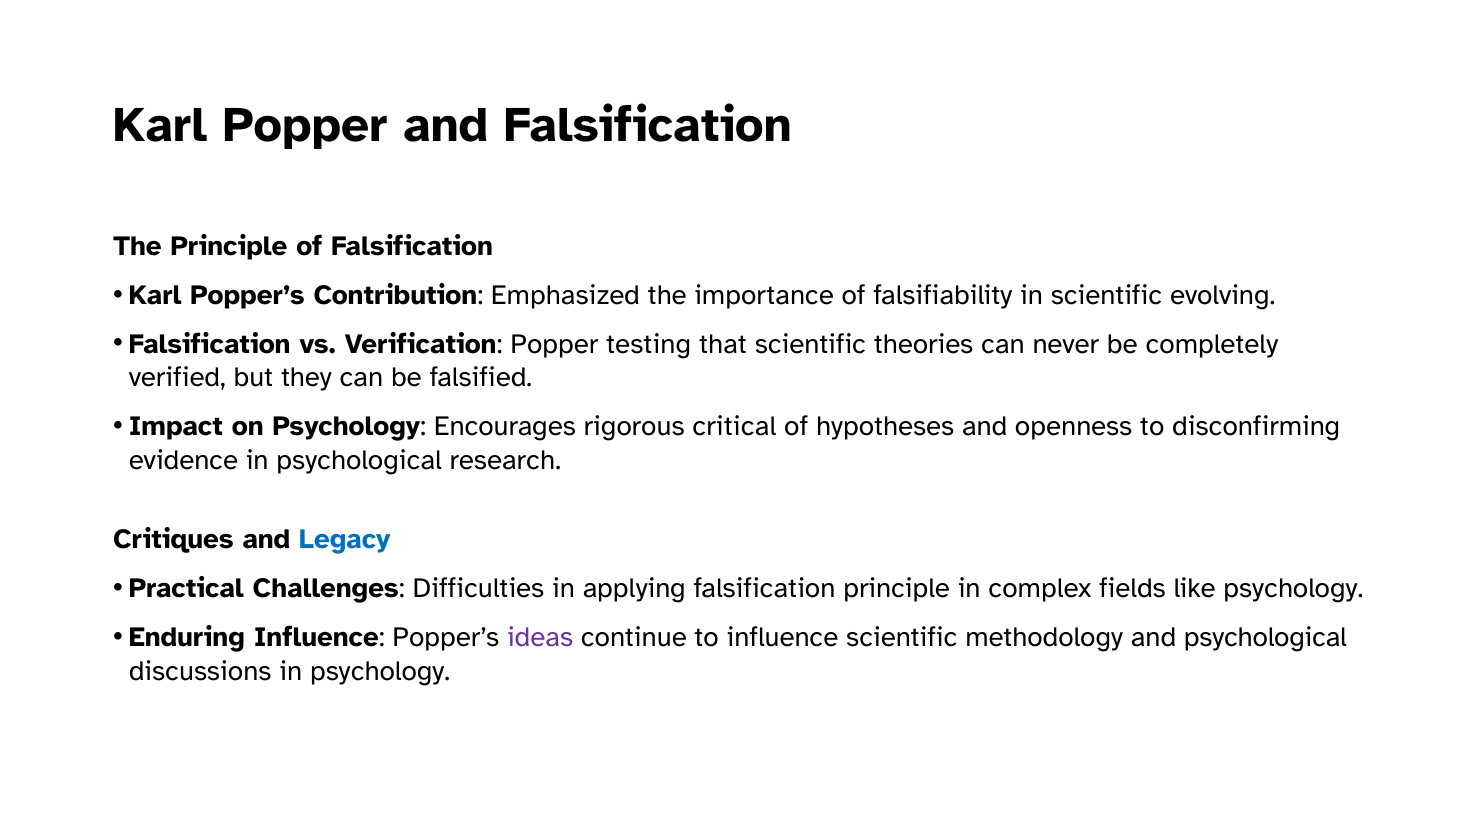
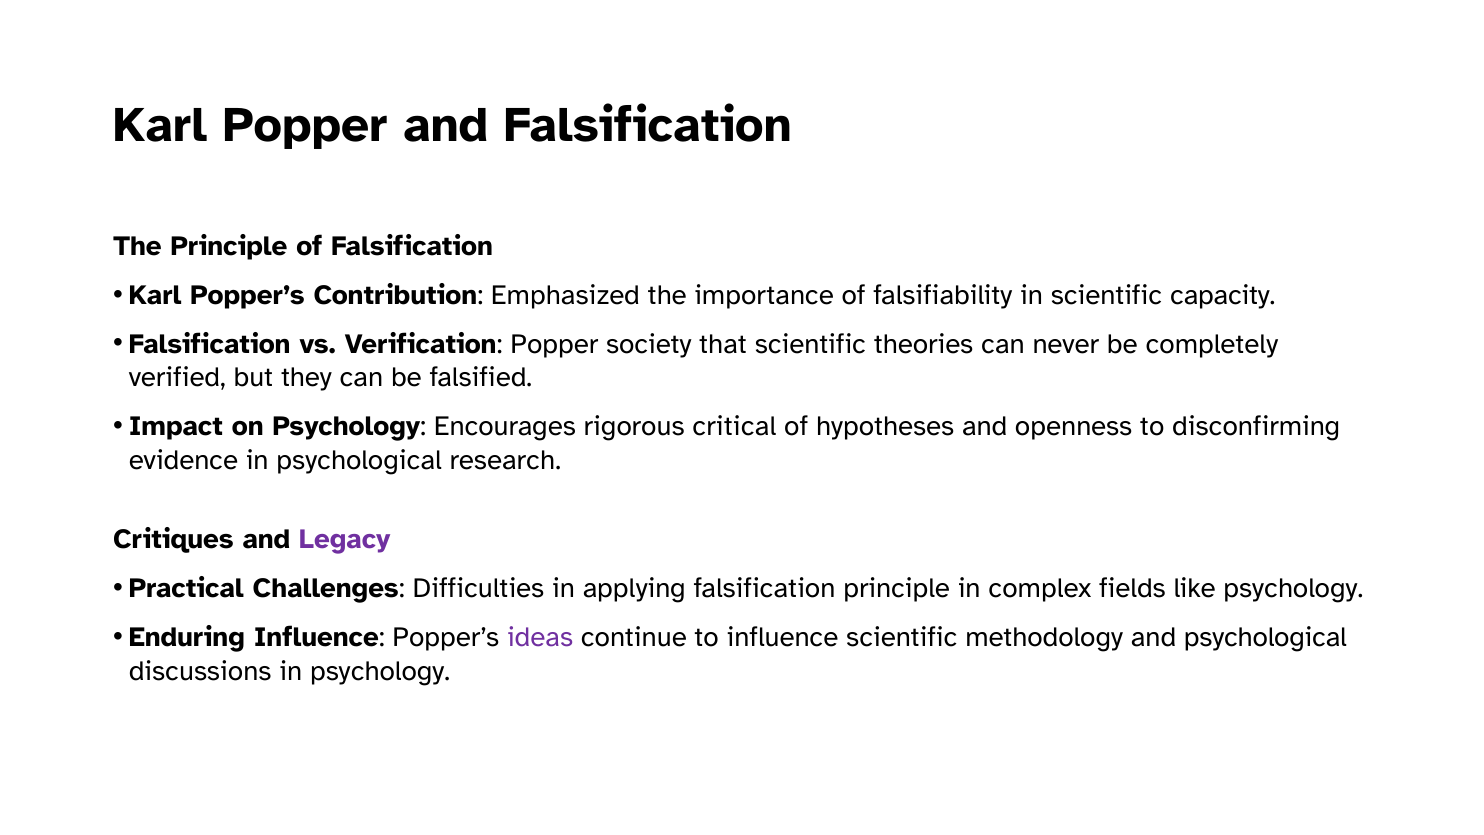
evolving: evolving -> capacity (1223, 295)
testing: testing -> society (649, 344)
Legacy colour: blue -> purple (345, 540)
